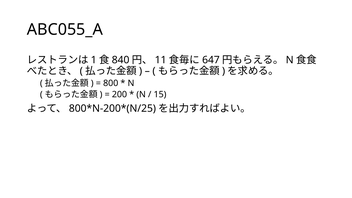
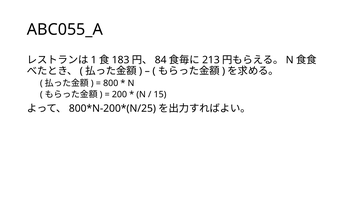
840: 840 -> 183 (121, 60)
11: 11 -> 84 (161, 60)
647: 647 -> 213 (211, 60)
